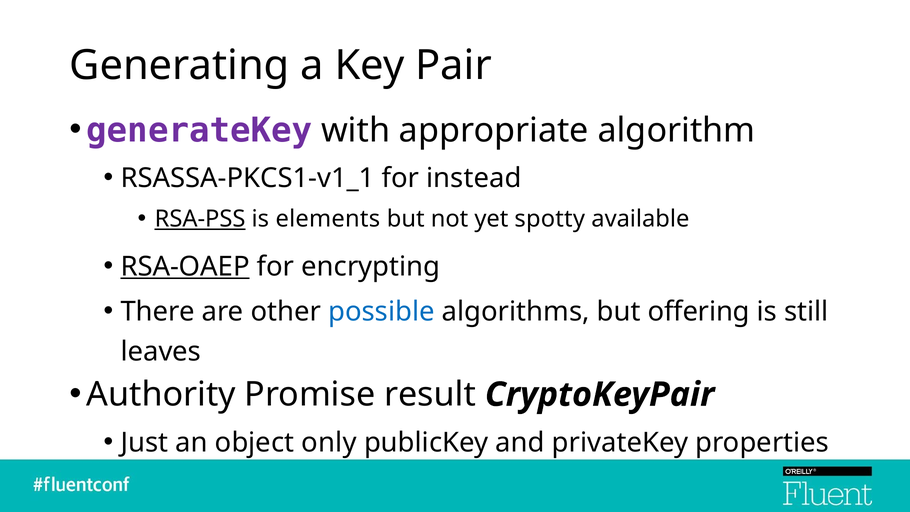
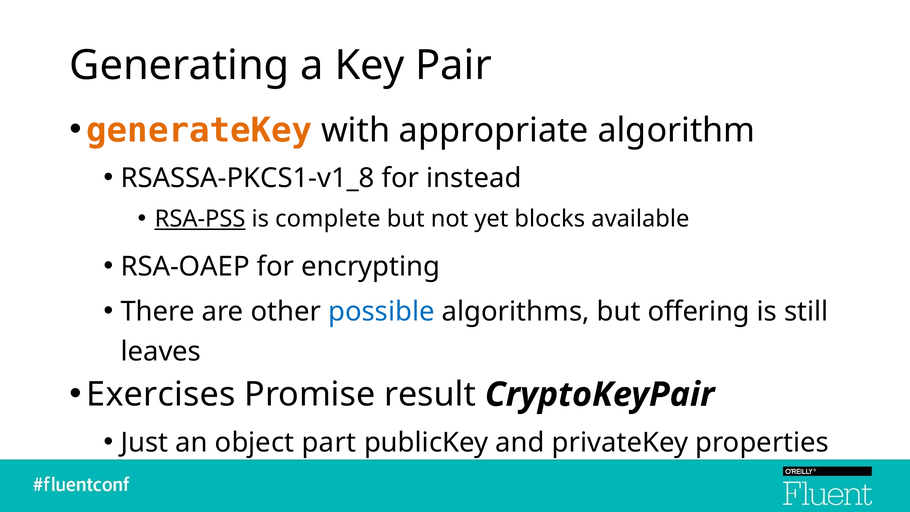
generateKey colour: purple -> orange (199, 130)
RSASSA-PKCS1-v1_1: RSASSA-PKCS1-v1_1 -> RSASSA-PKCS1-v1_8 (248, 178)
elements: elements -> complete (328, 219)
spotty: spotty -> blocks (550, 219)
RSA-OAEP underline: present -> none (185, 267)
Authority: Authority -> Exercises (161, 395)
only: only -> part (329, 442)
